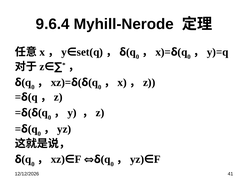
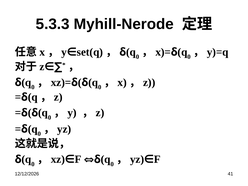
9.6.4: 9.6.4 -> 5.3.3 (53, 24)
